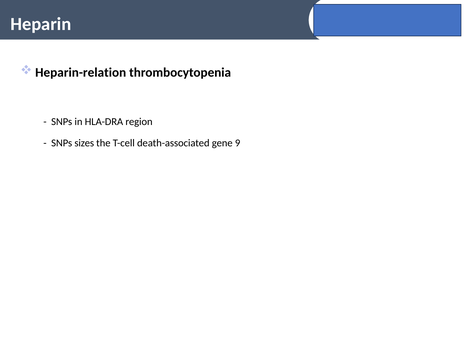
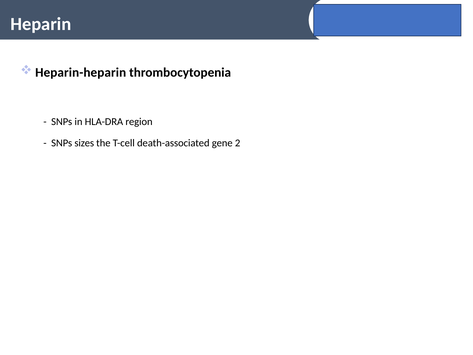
Heparin-relation: Heparin-relation -> Heparin-heparin (81, 72)
9: 9 -> 2 (238, 143)
